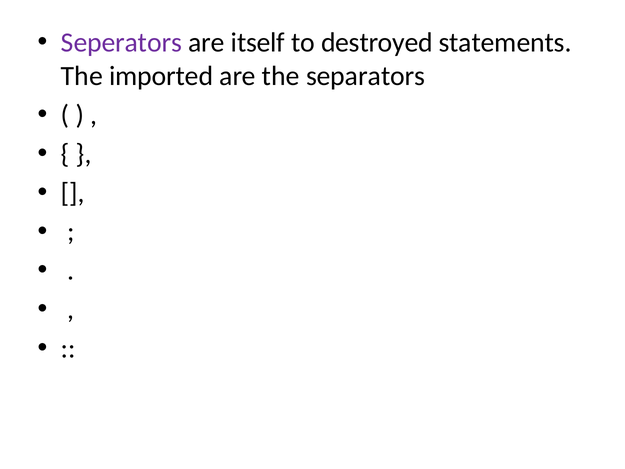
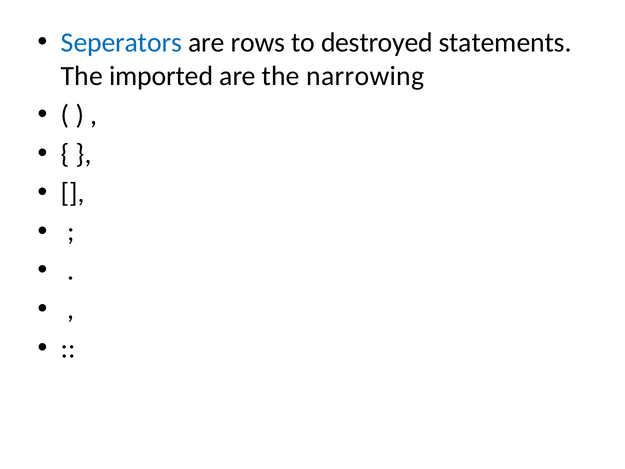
Seperators colour: purple -> blue (121, 43)
itself: itself -> rows (258, 43)
separators: separators -> narrowing (365, 76)
